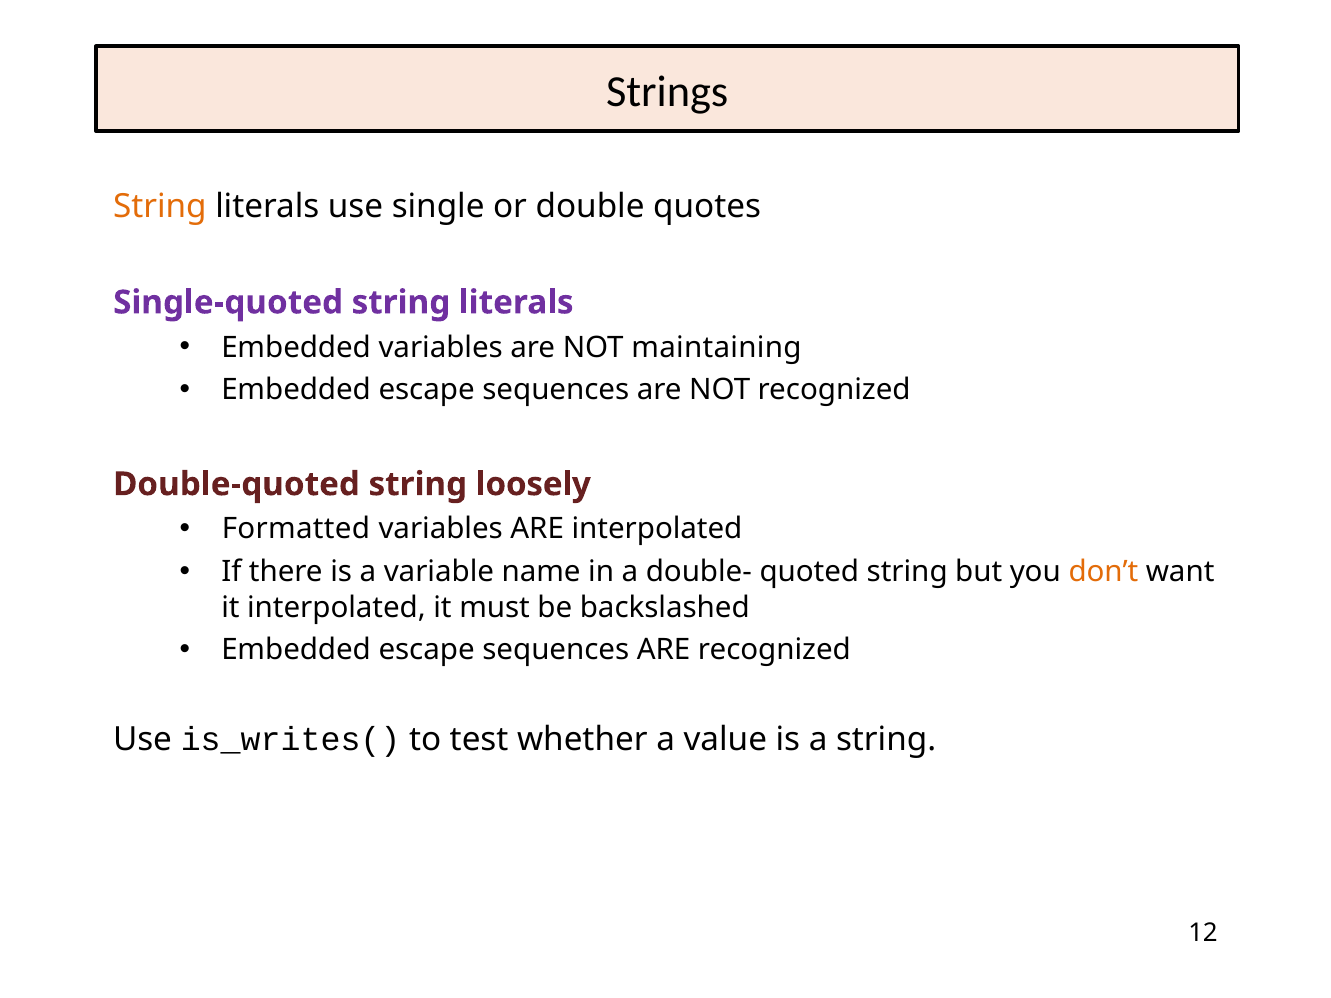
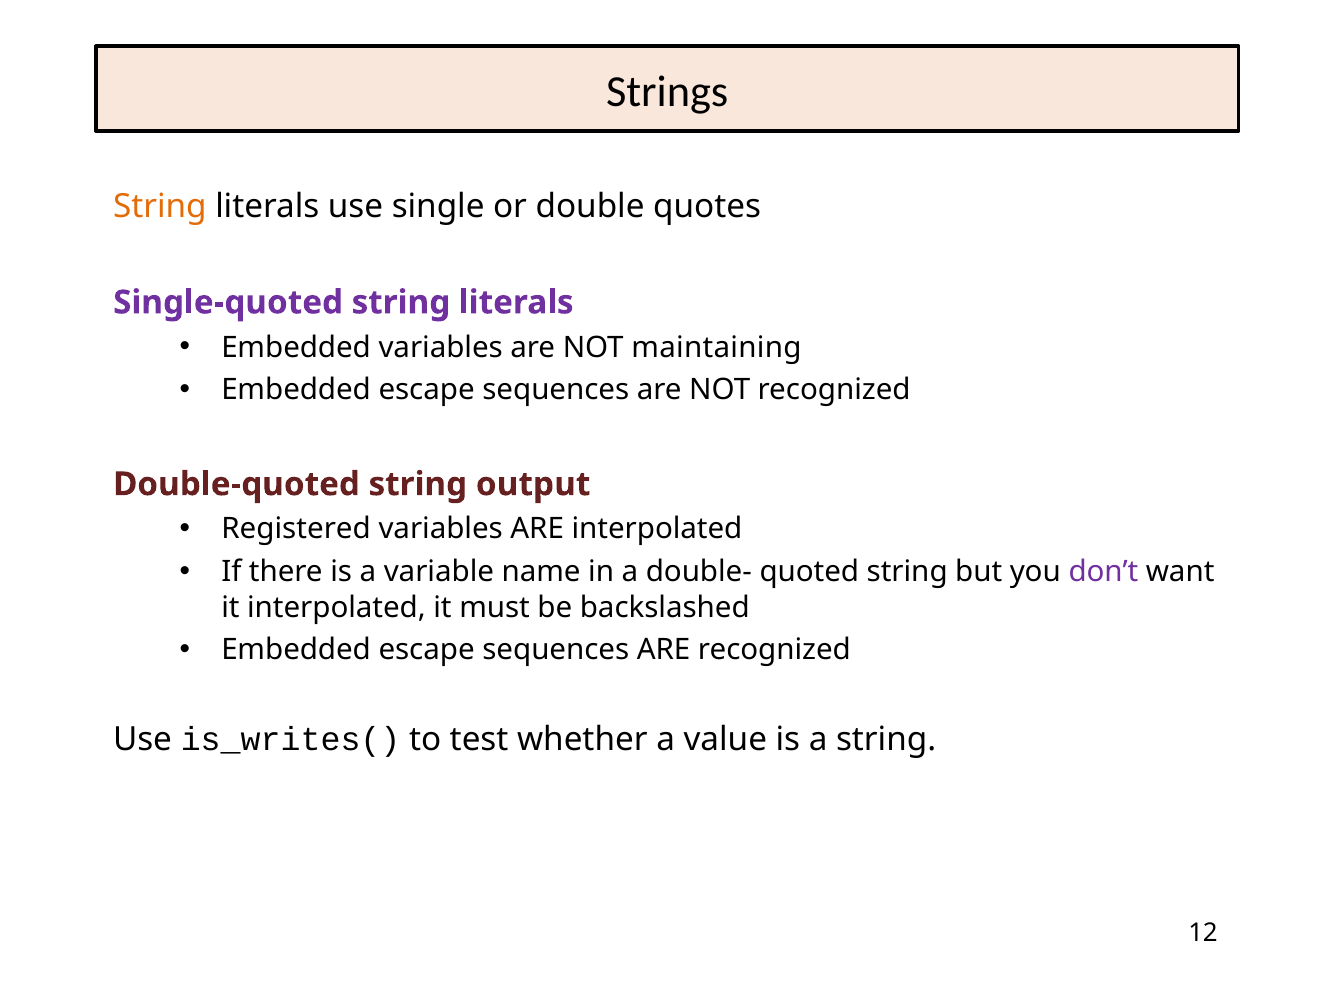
loosely: loosely -> output (533, 484)
Formatted: Formatted -> Registered (296, 529)
don’t colour: orange -> purple (1103, 572)
